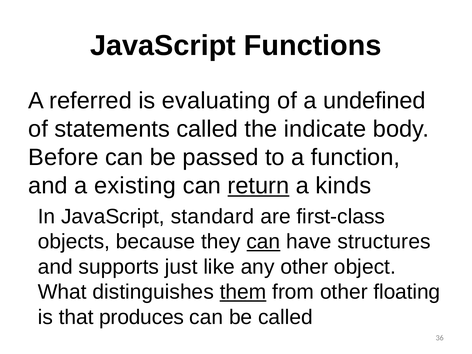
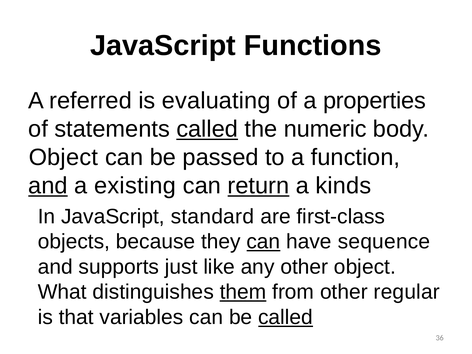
undefined: undefined -> properties (374, 101)
called underline: none -> present (207, 129)
indicate: indicate -> numeric (325, 129)
Before: Before -> Object (63, 157)
and underline: none -> present (48, 186)
structures: structures -> sequence (384, 242)
floating: floating -> regular (407, 292)
produces: produces -> variables (141, 317)
called underline: none -> present (286, 317)
